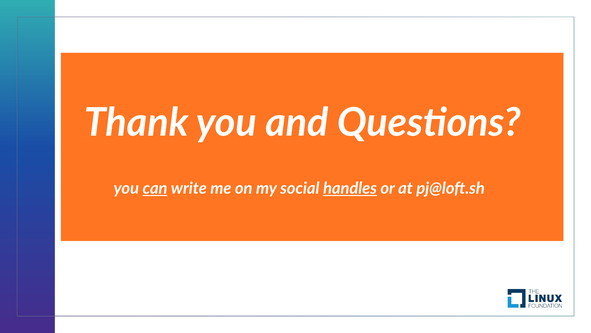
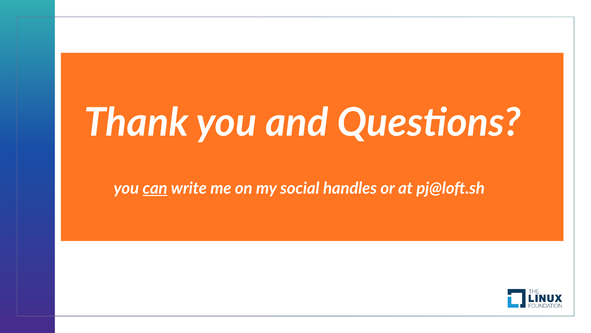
handles underline: present -> none (350, 188)
